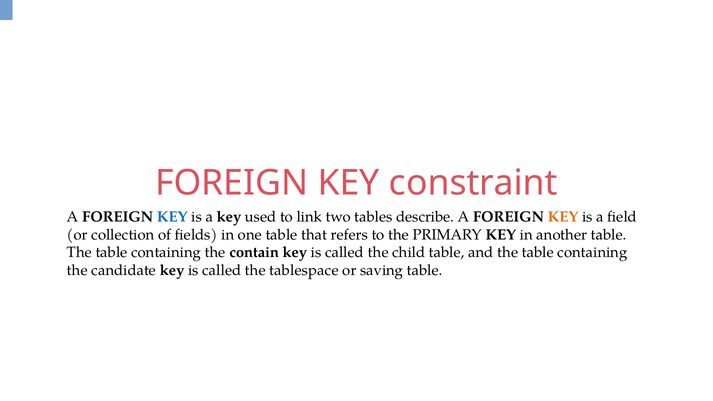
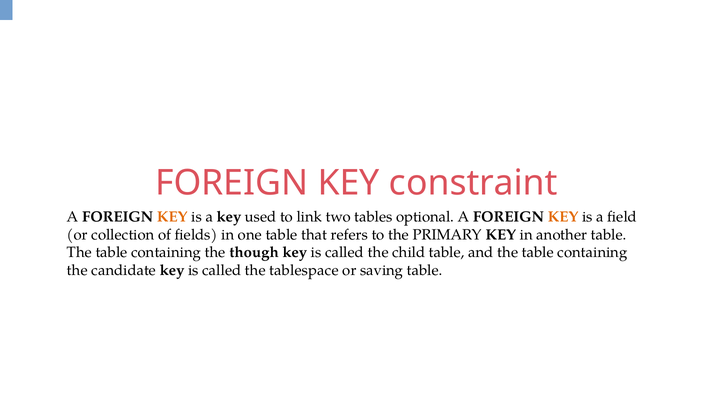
KEY colour: blue -> orange (172, 217)
describe: describe -> optional (425, 217)
contain: contain -> though (254, 253)
